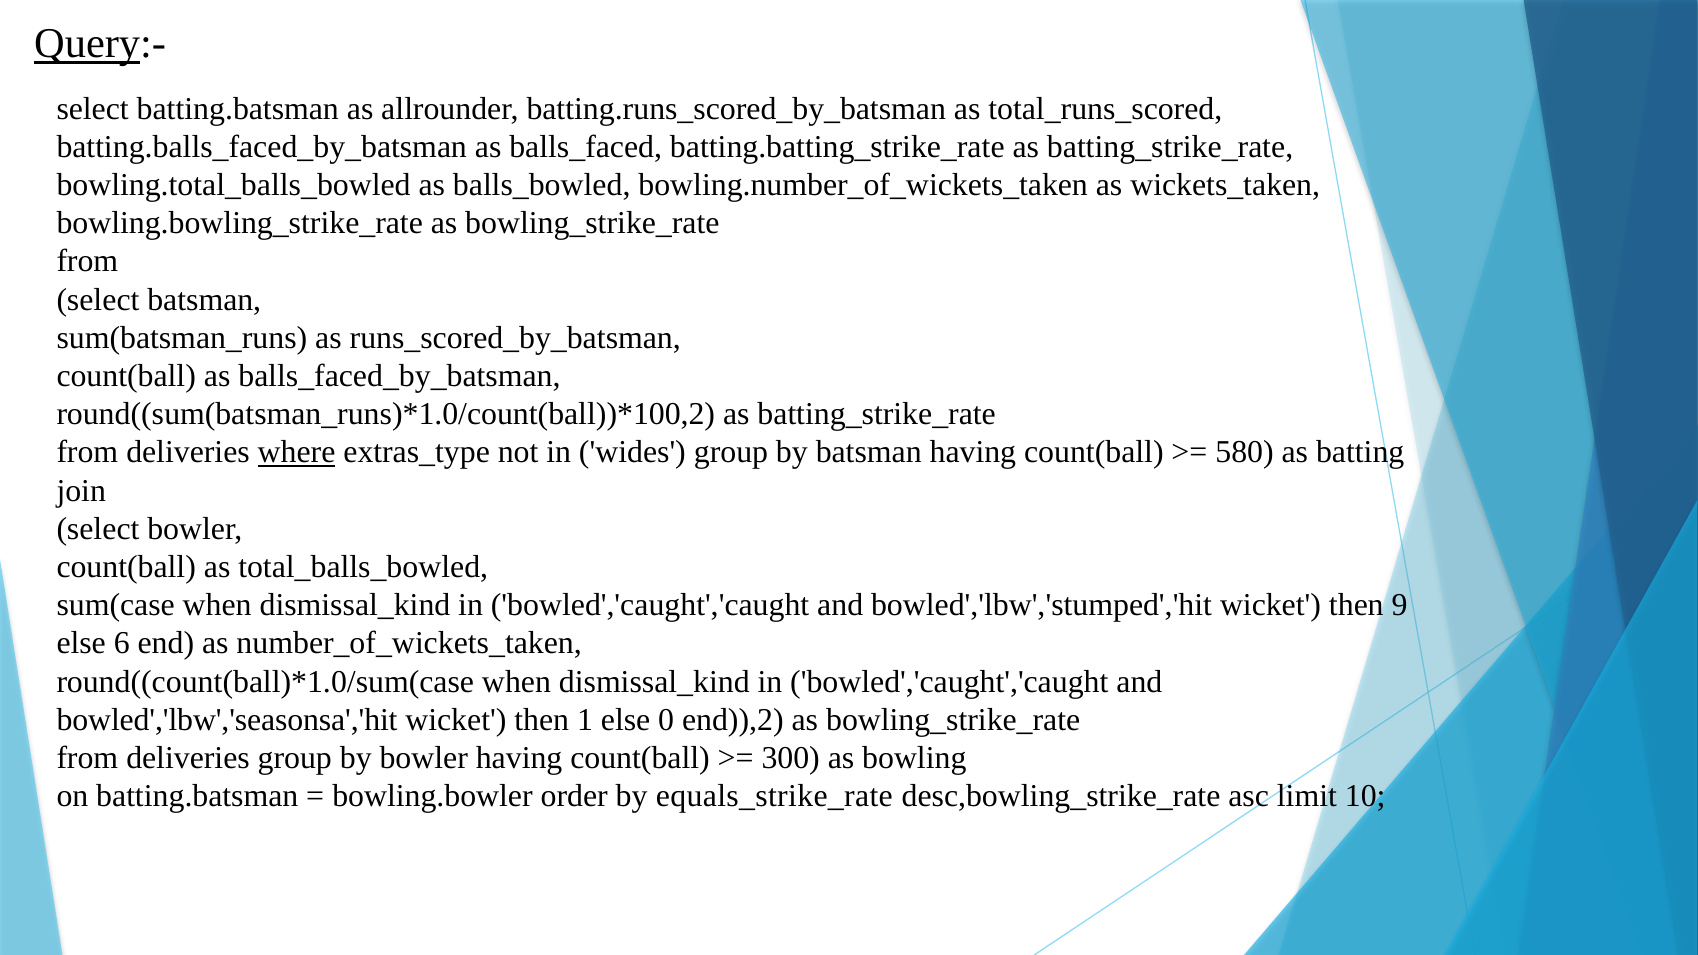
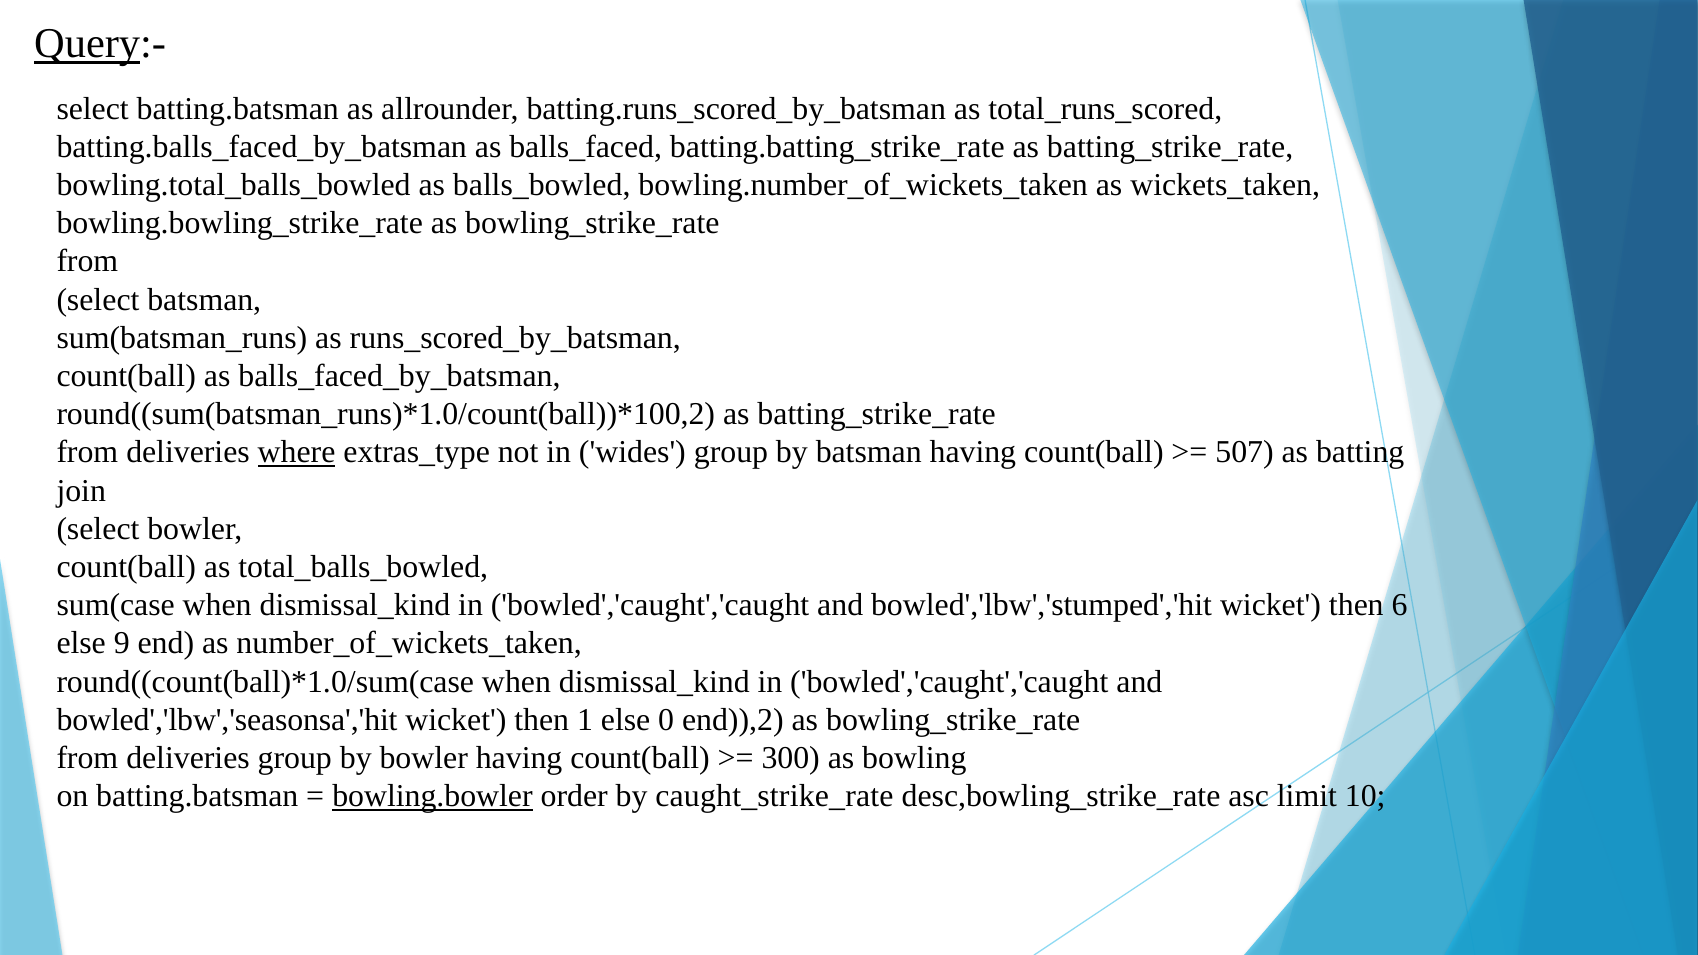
580: 580 -> 507 (1245, 452)
9: 9 -> 6 (1400, 605)
6: 6 -> 9 (122, 643)
bowling.bowler underline: none -> present (432, 796)
equals_strike_rate: equals_strike_rate -> caught_strike_rate (774, 796)
